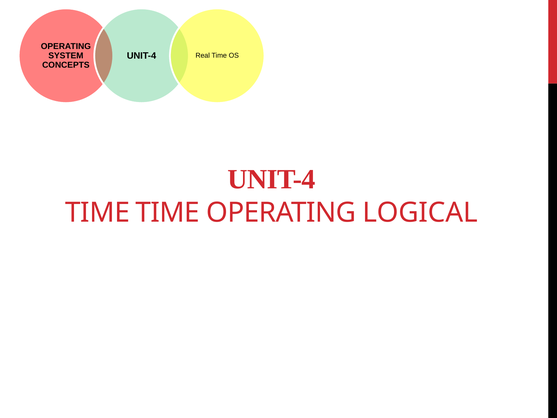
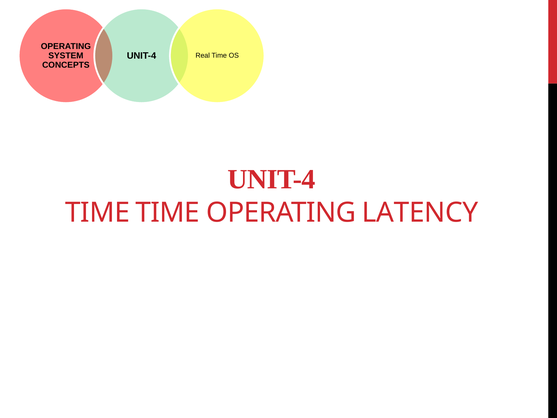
LOGICAL: LOGICAL -> LATENCY (420, 213)
